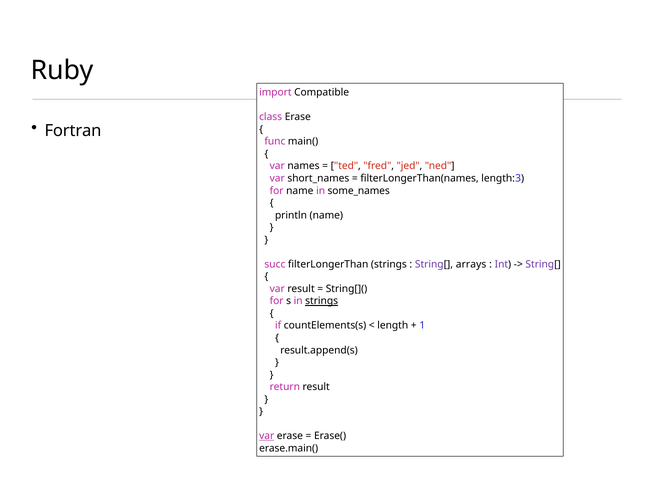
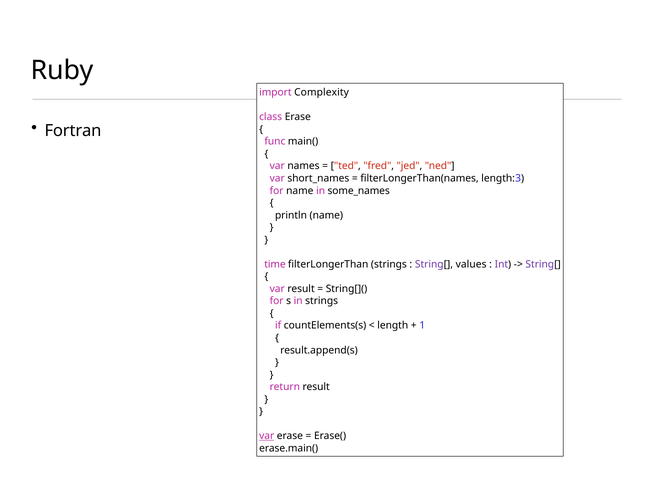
Compatible: Compatible -> Complexity (322, 92)
succ: succ -> time (275, 264)
arrays: arrays -> values (471, 264)
strings underline: present -> none (322, 301)
